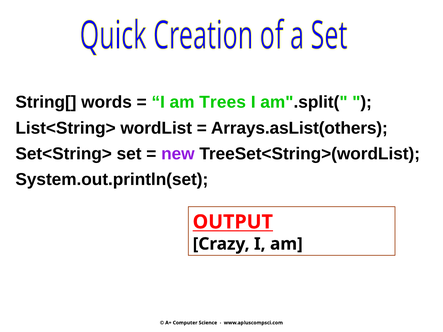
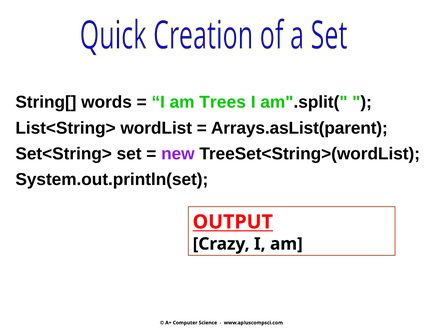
Arrays.asList(others: Arrays.asList(others -> Arrays.asList(parent (299, 128)
